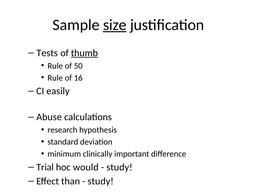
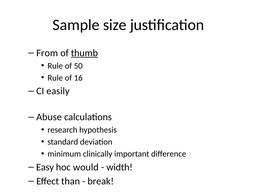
size underline: present -> none (115, 25)
Tests: Tests -> From (47, 53)
Trial: Trial -> Easy (45, 167)
study: study -> width (120, 167)
study: study -> break (101, 181)
